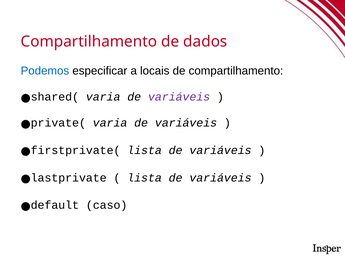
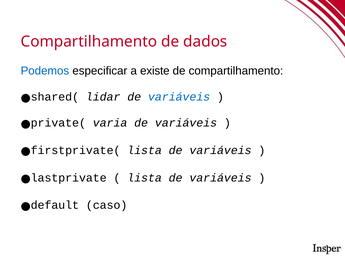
locais: locais -> existe (155, 71)
varia: varia -> lidar (103, 97)
variáveis colour: purple -> blue (179, 97)
